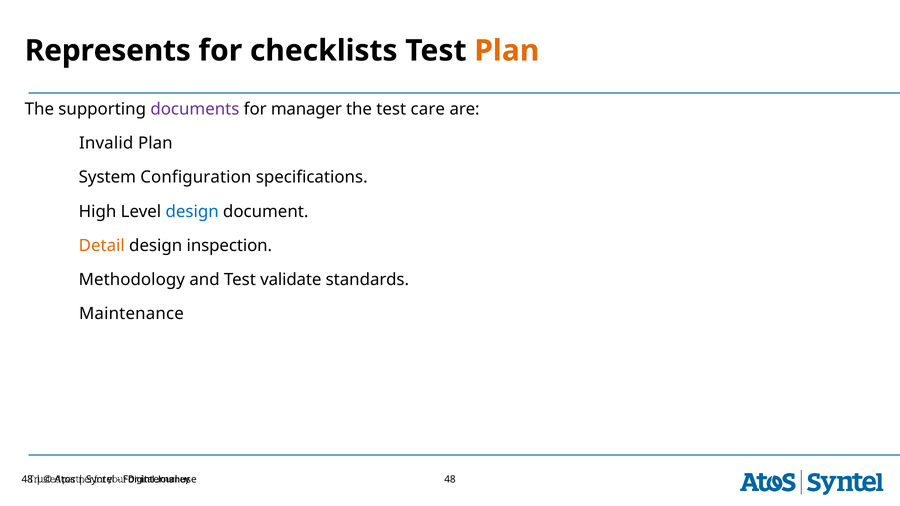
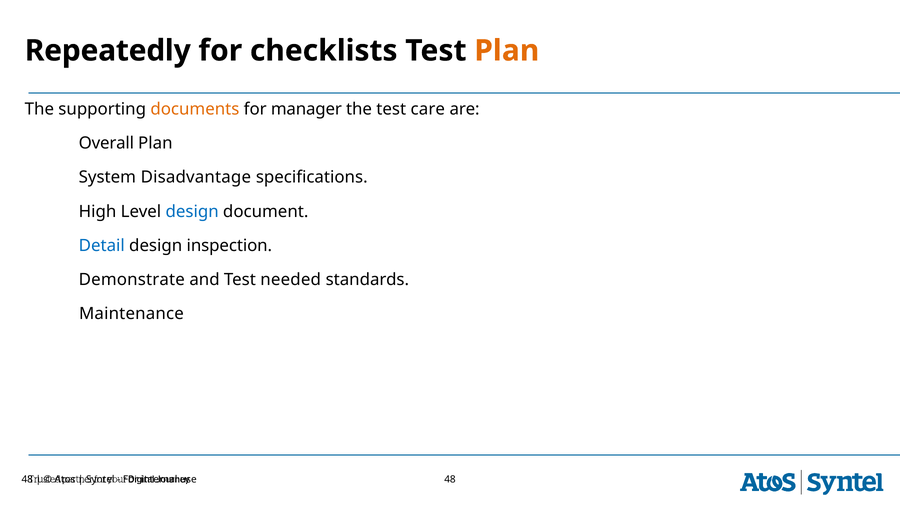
Represents: Represents -> Repeatedly (108, 51)
documents colour: purple -> orange (195, 109)
Invalid: Invalid -> Overall (106, 143)
Configuration: Configuration -> Disadvantage (196, 177)
Detail colour: orange -> blue (102, 246)
Methodology: Methodology -> Demonstrate (132, 280)
validate: validate -> needed (291, 280)
